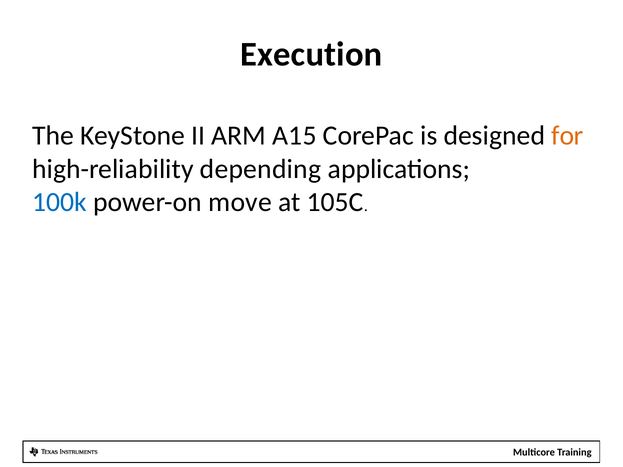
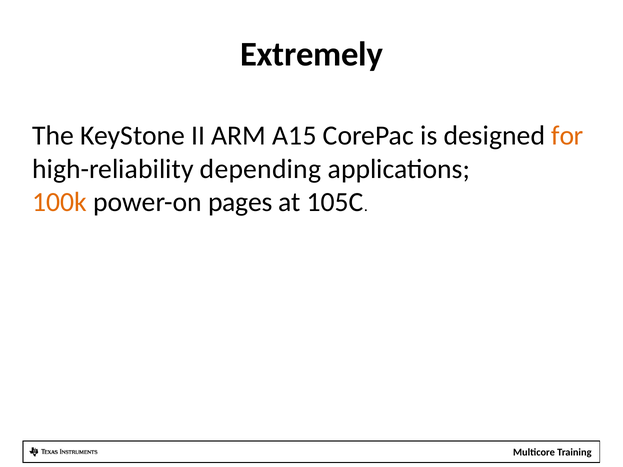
Execution: Execution -> Extremely (312, 54)
100k colour: blue -> orange (59, 202)
move: move -> pages (240, 202)
